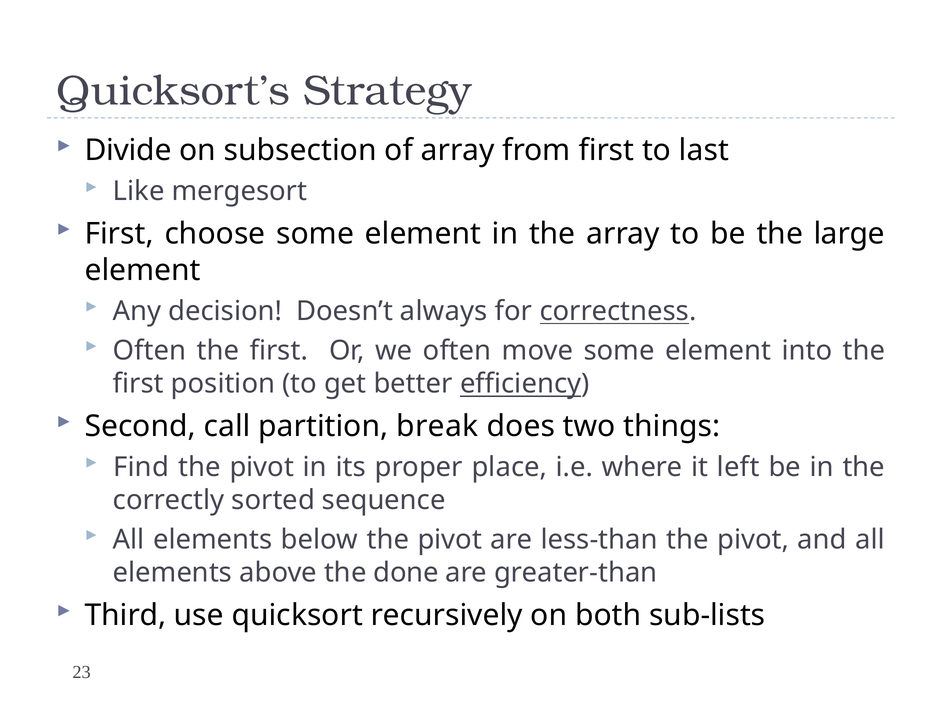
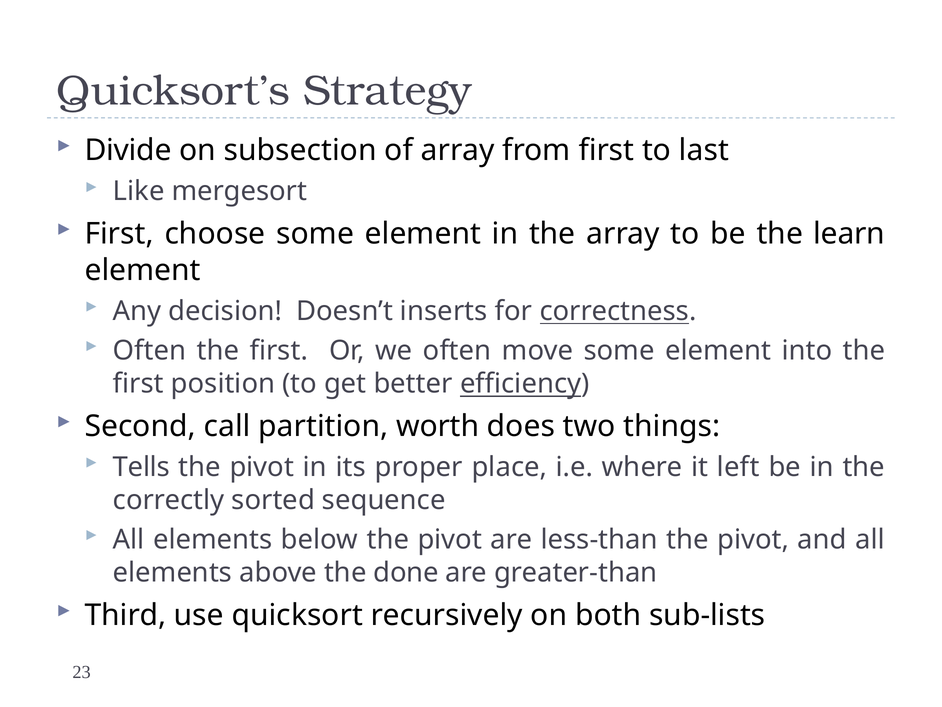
large: large -> learn (849, 234)
always: always -> inserts (444, 311)
break: break -> worth (438, 426)
Find: Find -> Tells (141, 467)
